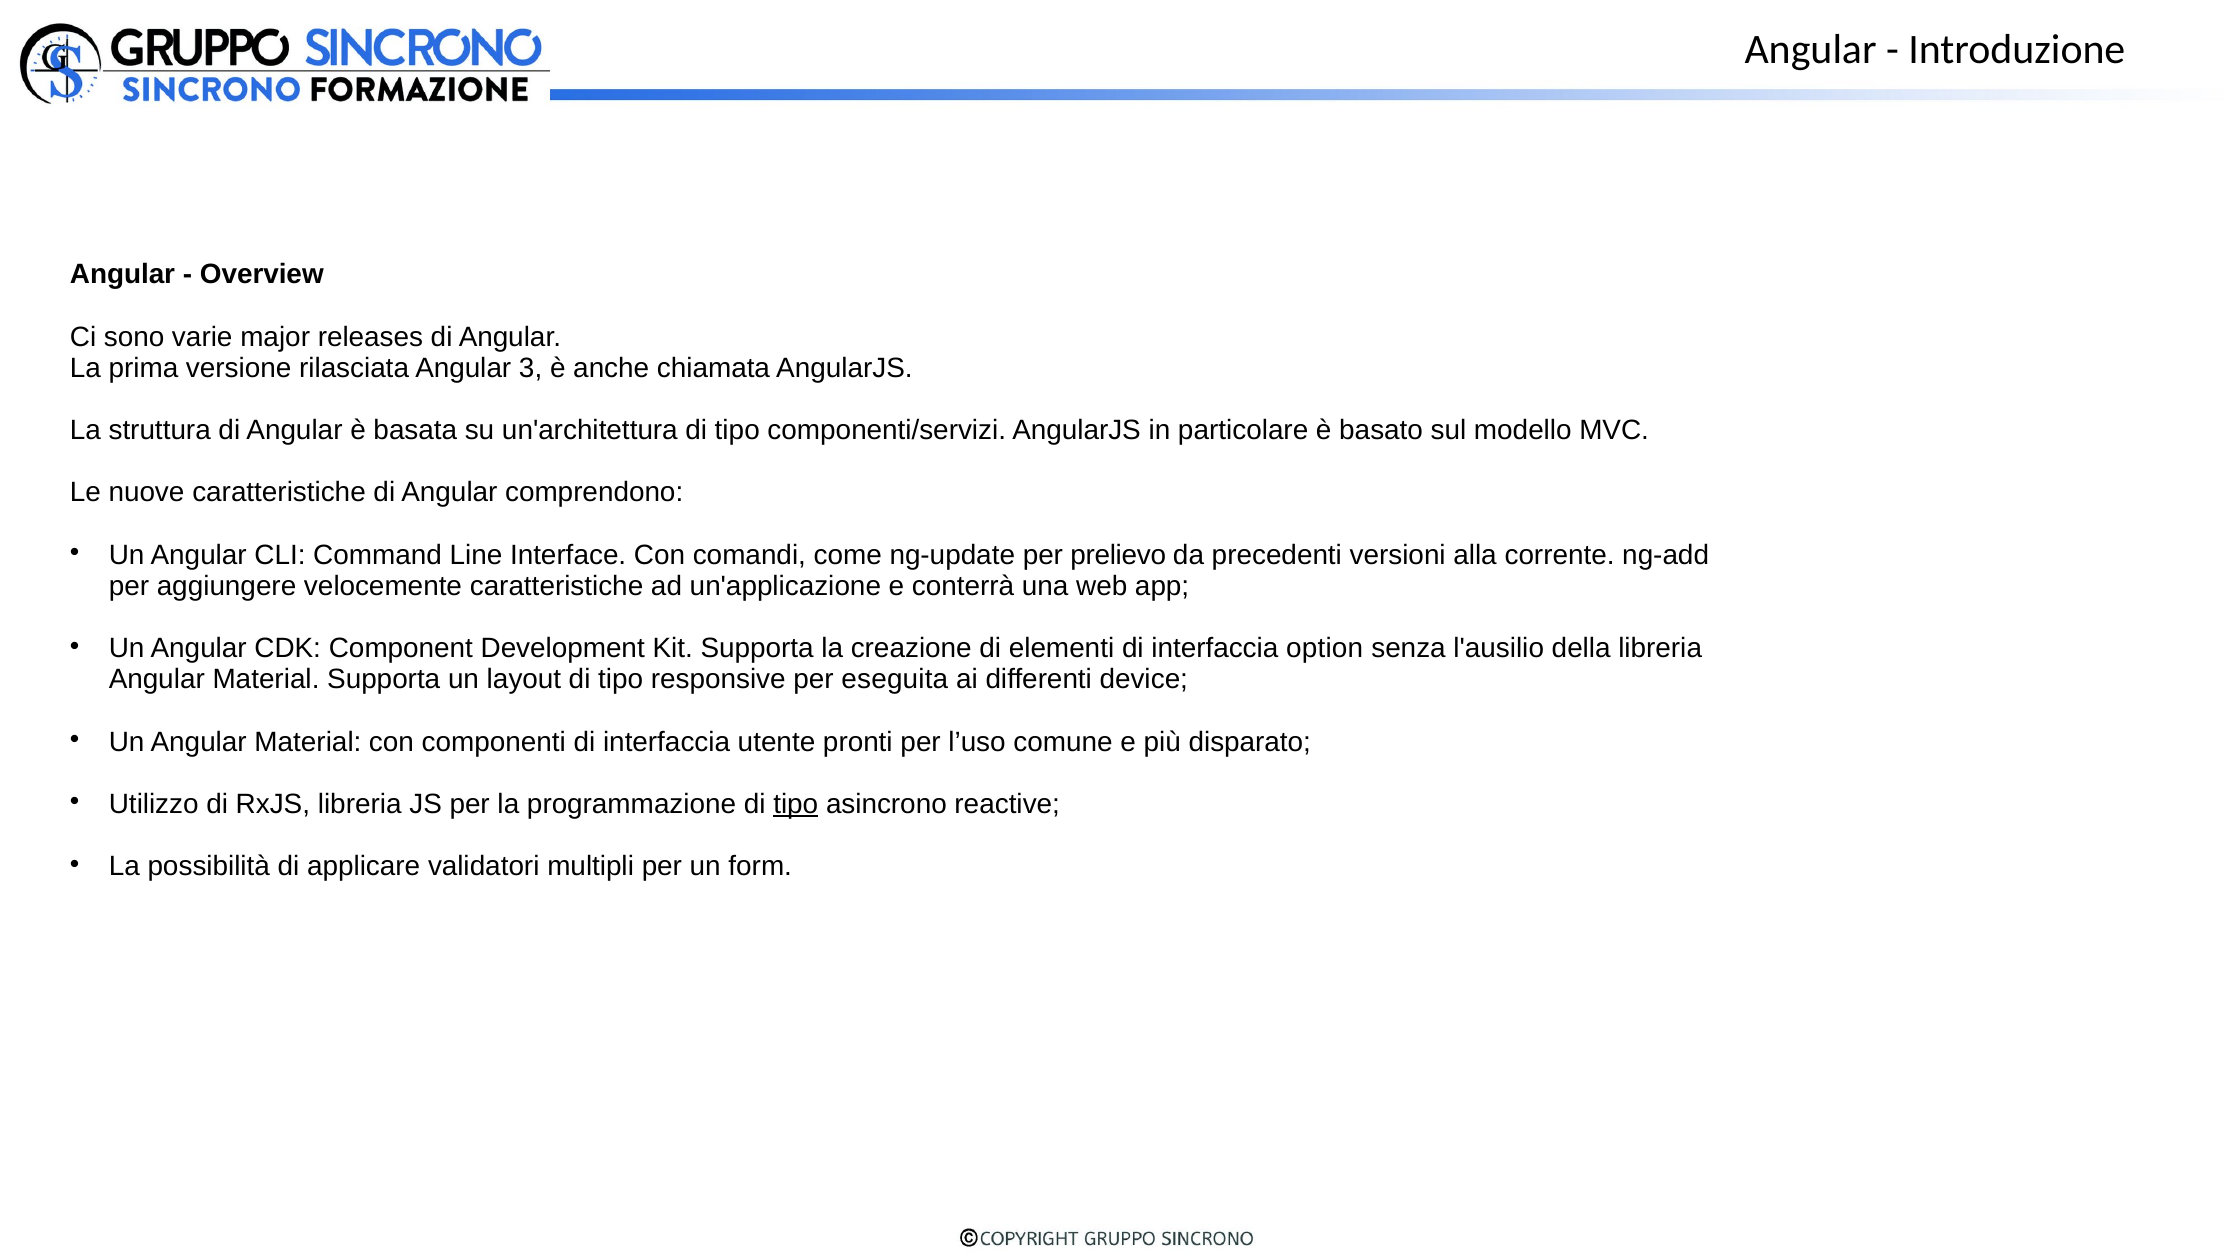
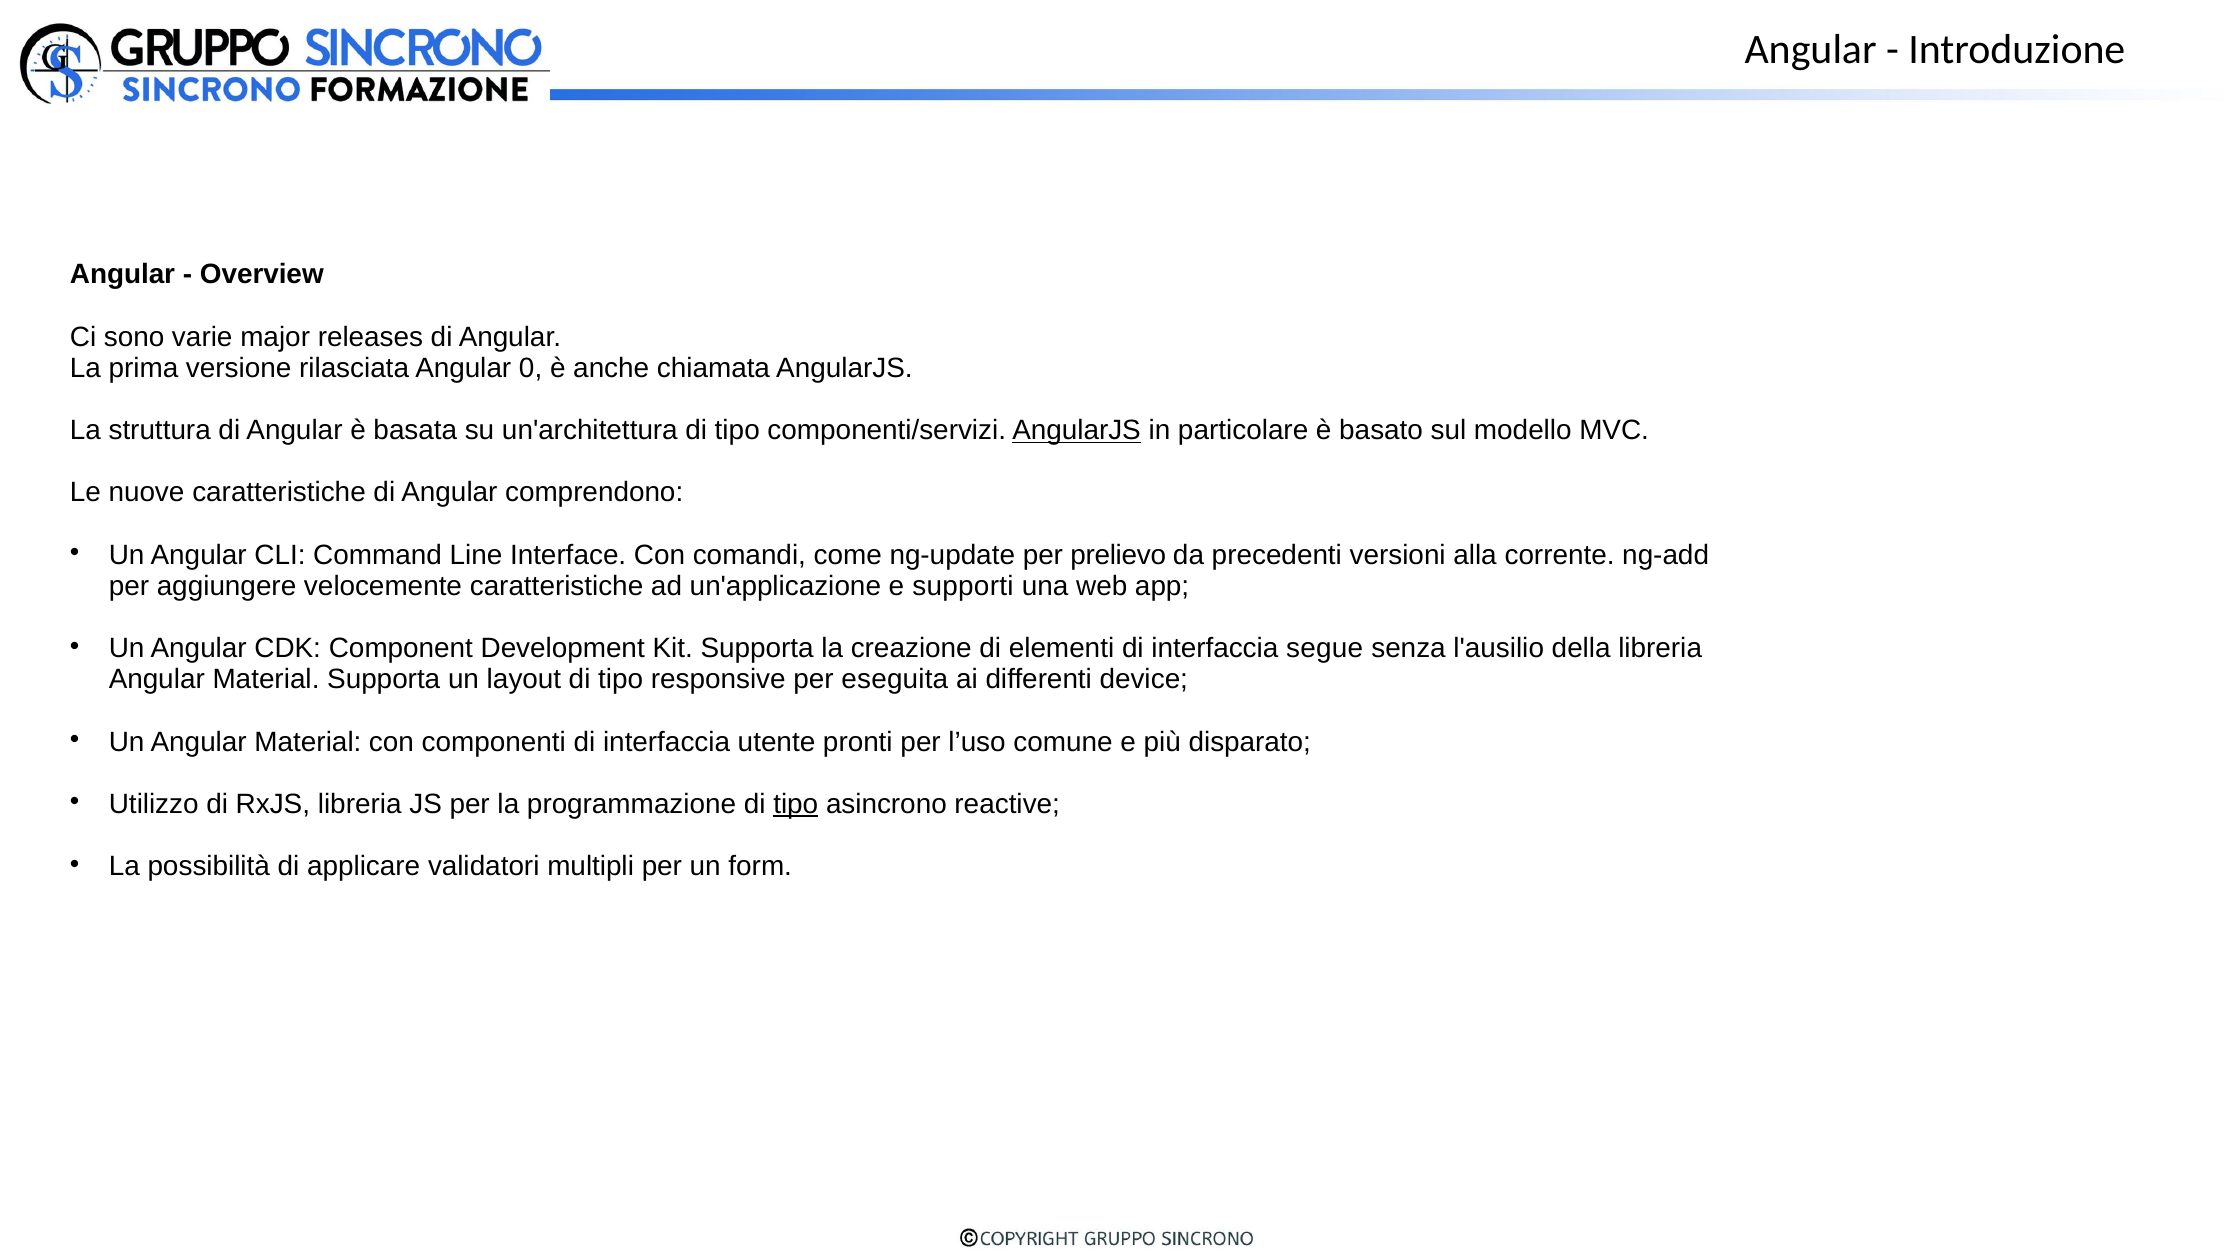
3: 3 -> 0 (531, 368)
AngularJS underline: none -> present (1077, 430)
conterrà: conterrà -> supporti (963, 586)
option: option -> segue (1325, 648)
